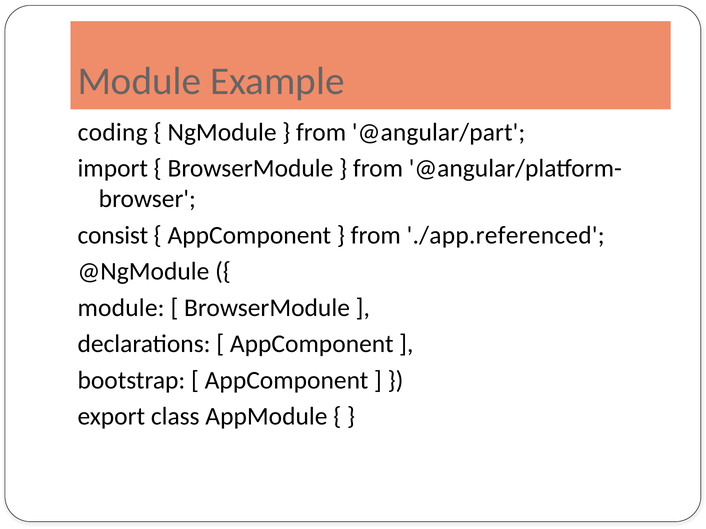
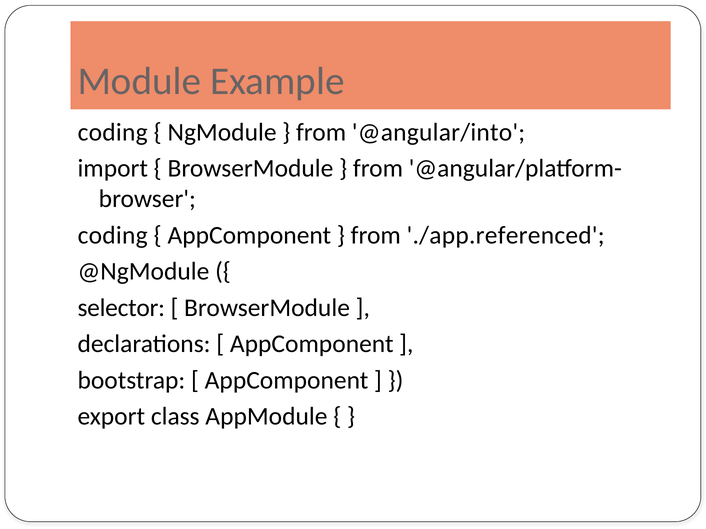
@angular/part: @angular/part -> @angular/into (439, 132)
consist: consist -> coding (113, 235)
module: module -> selector (121, 308)
